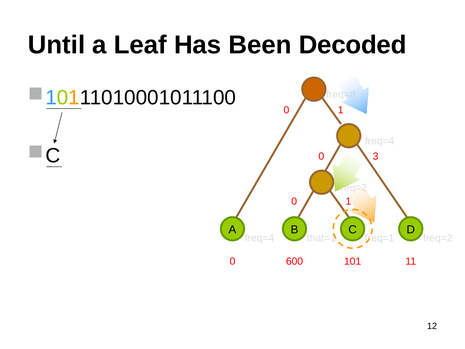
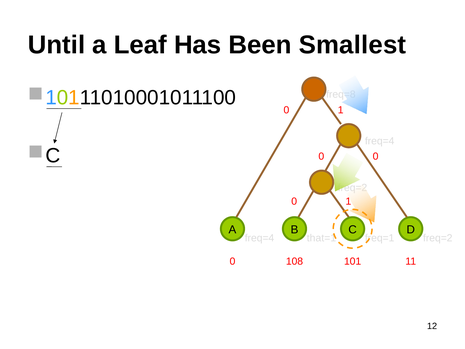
Decoded: Decoded -> Smallest (352, 45)
3: 3 -> 0 (376, 156)
600: 600 -> 108 (294, 261)
